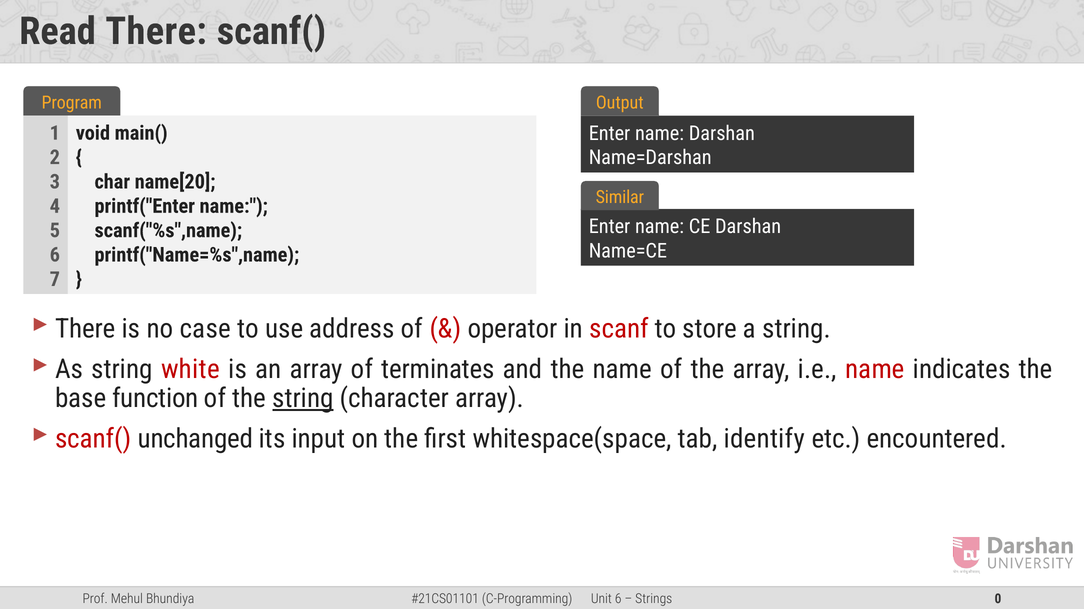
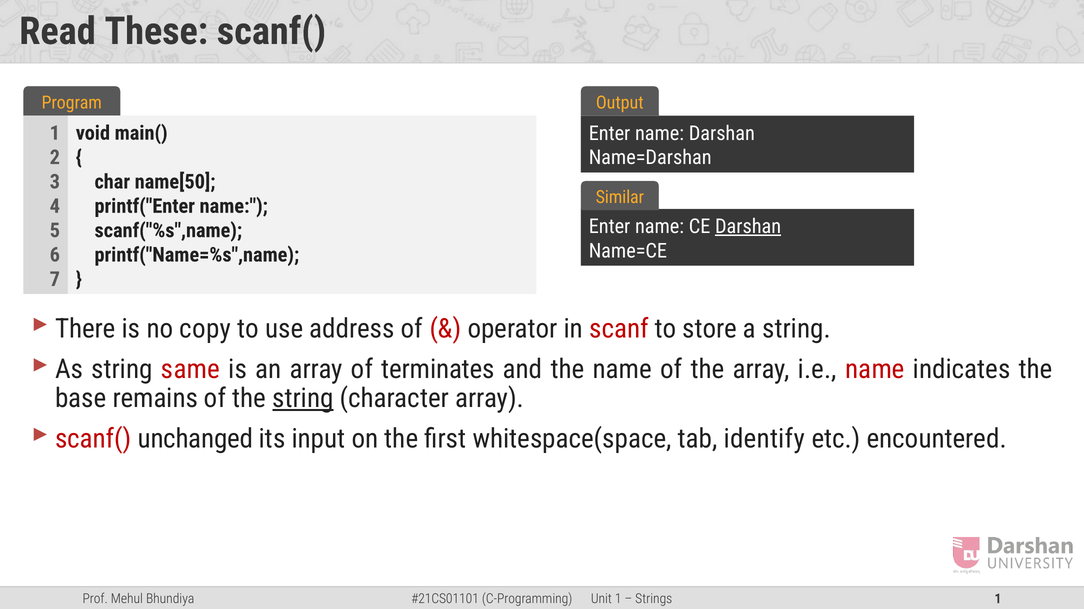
Read There: There -> These (156, 31)
name[20: name[20 -> name[50 (175, 182)
Darshan underline: none -> present (748, 227)
case: case -> copy (205, 329)
white: white -> same (190, 370)
function: function -> remains (155, 399)
6: 6 -> 1 (618, 599)
0: 0 -> 1 (998, 599)
